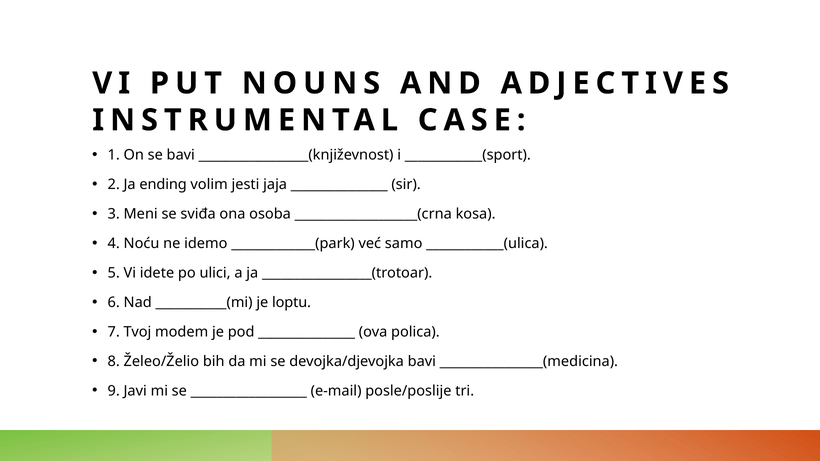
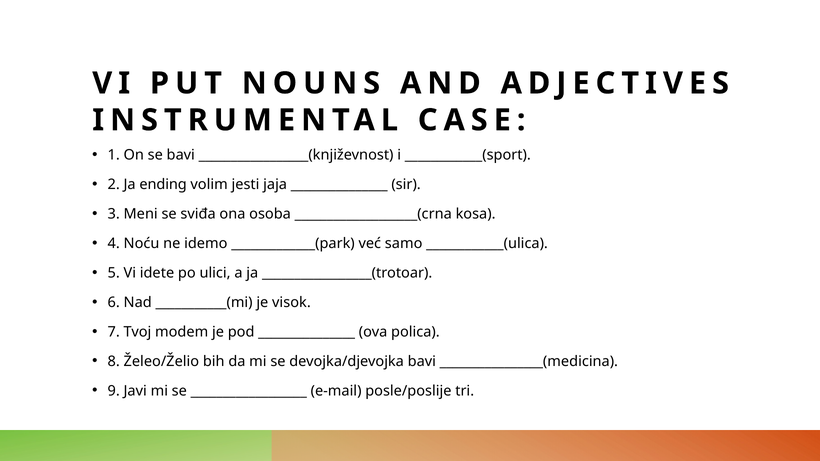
loptu: loptu -> visok (291, 303)
